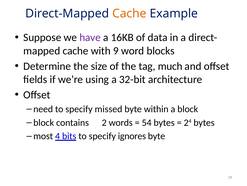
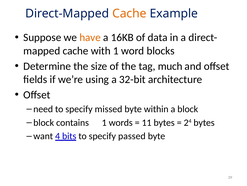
have colour: purple -> orange (90, 37)
with 9: 9 -> 1 (116, 51)
contains 2: 2 -> 1 (104, 122)
54: 54 -> 11 (147, 122)
most: most -> want (43, 136)
ignores: ignores -> passed (132, 136)
